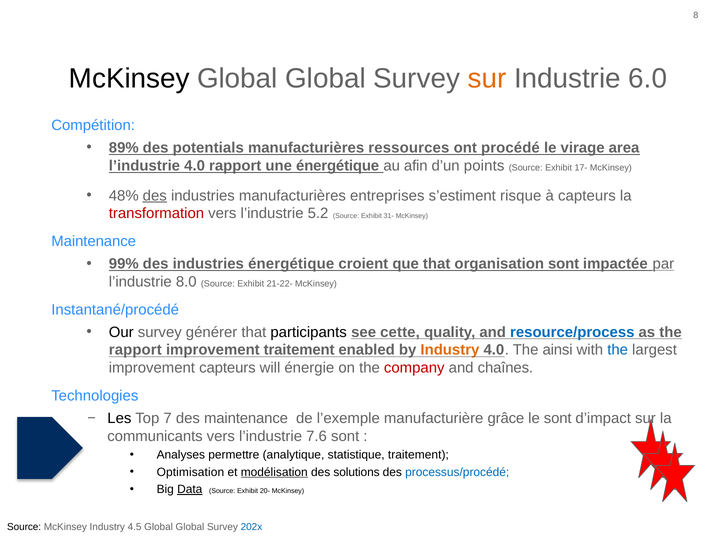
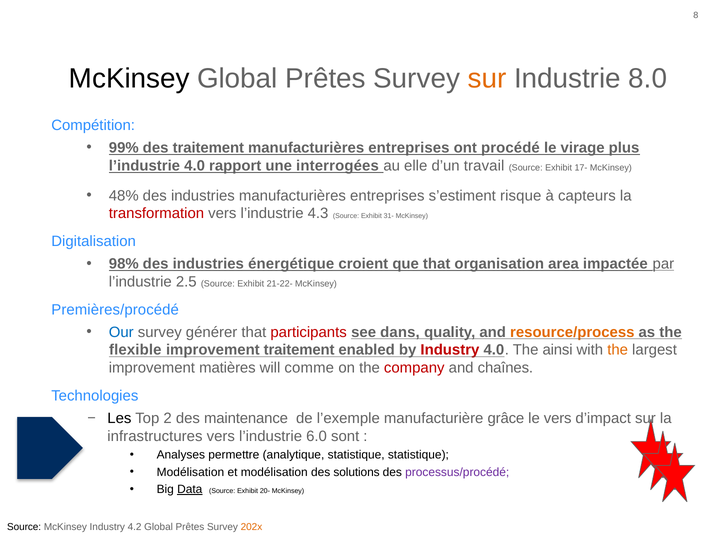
Global: Global -> Prêtes (325, 78)
6.0: 6.0 -> 8.0 (648, 78)
89%: 89% -> 99% (124, 148)
des potentials: potentials -> traitement (208, 148)
ressources: ressources -> entreprises (409, 148)
area: area -> plus (624, 148)
une énergétique: énergétique -> interrogées (337, 166)
afin: afin -> elle (416, 166)
points: points -> travail (484, 166)
des underline: present -> none (155, 196)
5.2: 5.2 -> 4.3 (318, 213)
Maintenance: Maintenance -> Digitalisation (94, 241)
99%: 99% -> 98% (124, 264)
organisation sont: sont -> area (564, 264)
8.0: 8.0 -> 2.5 (186, 282)
Instantané/procédé: Instantané/procédé -> Premières/procédé (115, 310)
Our colour: black -> blue (121, 332)
participants colour: black -> red (309, 332)
cette: cette -> dans (400, 332)
resource/process colour: blue -> orange (572, 332)
rapport: rapport -> flexible (135, 350)
Industry colour: orange -> red (450, 350)
the colour: blue -> orange (618, 350)
improvement capteurs: capteurs -> matières (227, 368)
énergie: énergie -> comme (309, 368)
7: 7 -> 2 (168, 418)
le sont: sont -> vers (558, 418)
communicants: communicants -> infrastructures (155, 436)
7.6: 7.6 -> 6.0 (317, 436)
statistique traitement: traitement -> statistique (418, 455)
Optimisation: Optimisation -> Modélisation (190, 472)
modélisation underline: present -> none (274, 472)
processus/procédé colour: blue -> purple (457, 472)
4.5: 4.5 -> 4.2 (135, 527)
Global: Global -> Prêtes (190, 527)
202x colour: blue -> orange (251, 527)
